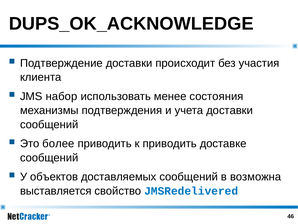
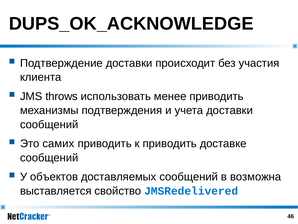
набор: набор -> throws (62, 96)
менее состояния: состояния -> приводить (217, 96)
более: более -> самих (58, 143)
